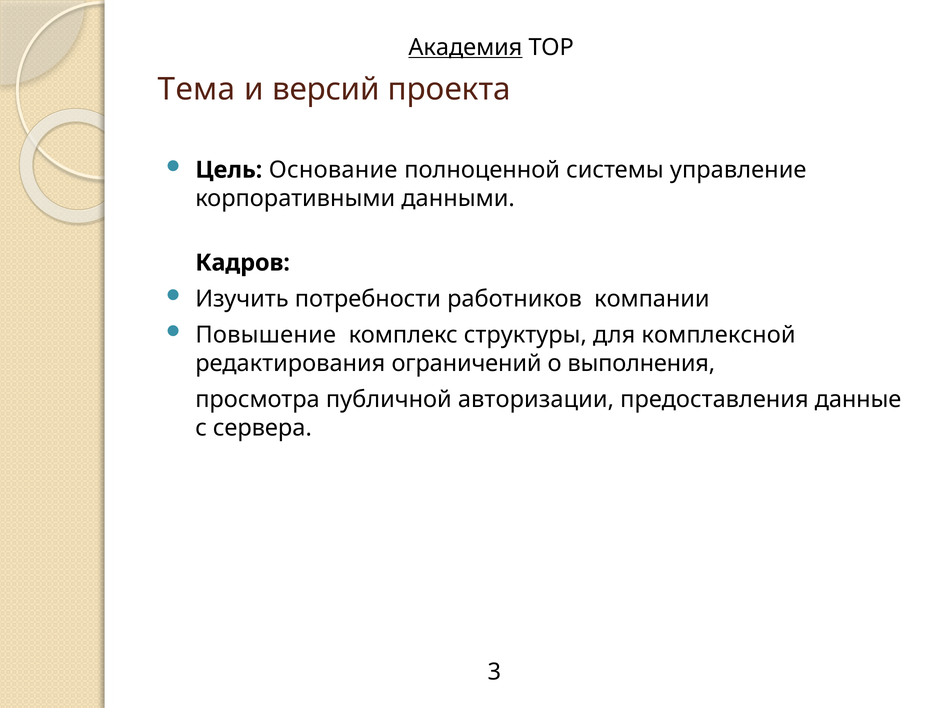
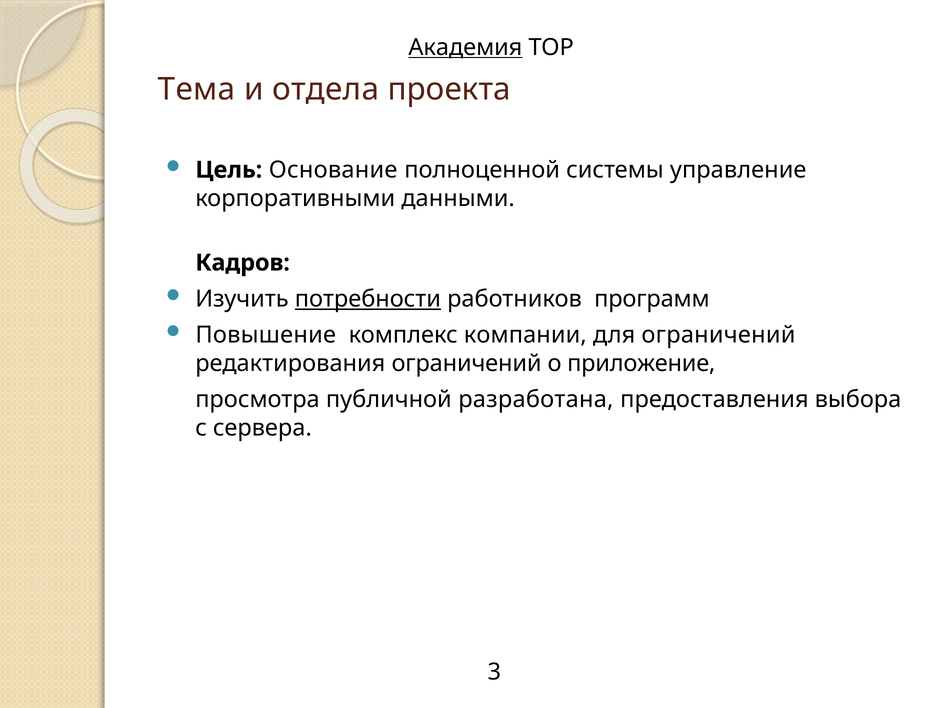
версий: версий -> отдела (326, 90)
потребности underline: none -> present (368, 299)
компании: компании -> программ (652, 299)
структуры: структуры -> компании (525, 335)
для комплексной: комплексной -> ограничений (718, 335)
выполнения: выполнения -> приложение (641, 363)
авторизации: авторизации -> разработана (536, 400)
данные: данные -> выбора (858, 400)
